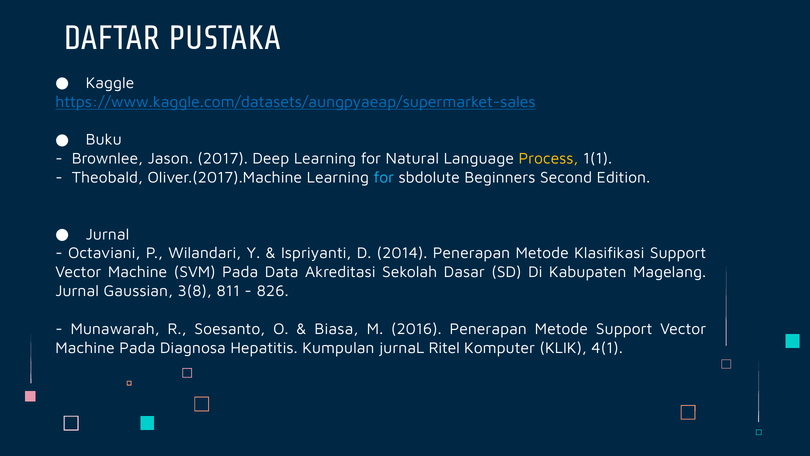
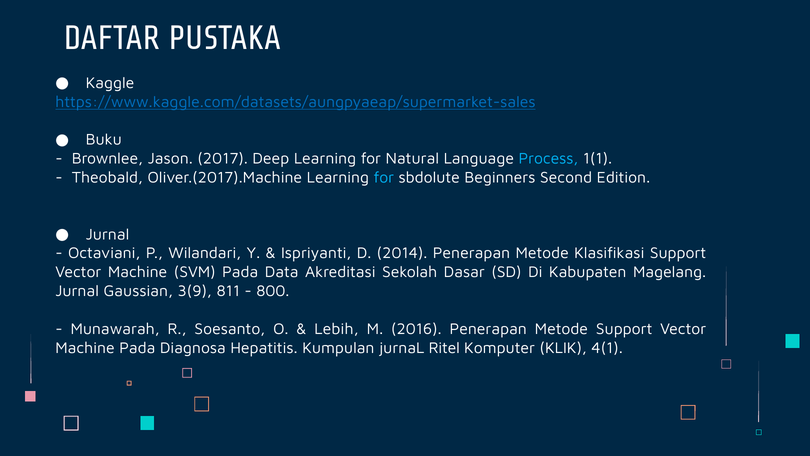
Process colour: yellow -> light blue (548, 159)
3(8: 3(8 -> 3(9 (195, 291)
826: 826 -> 800 (273, 291)
Biasa: Biasa -> Lebih (337, 329)
